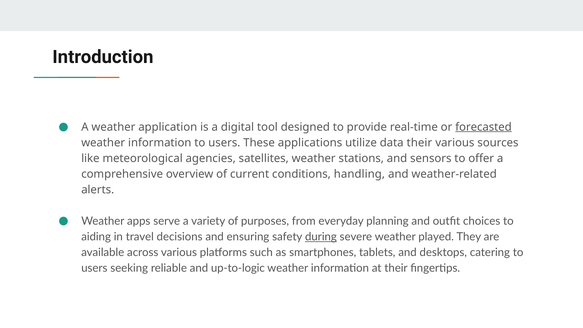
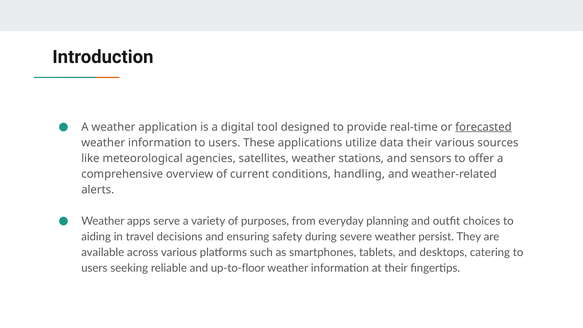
during underline: present -> none (321, 237)
played: played -> persist (436, 237)
up-to-logic: up-to-logic -> up-to-floor (238, 268)
